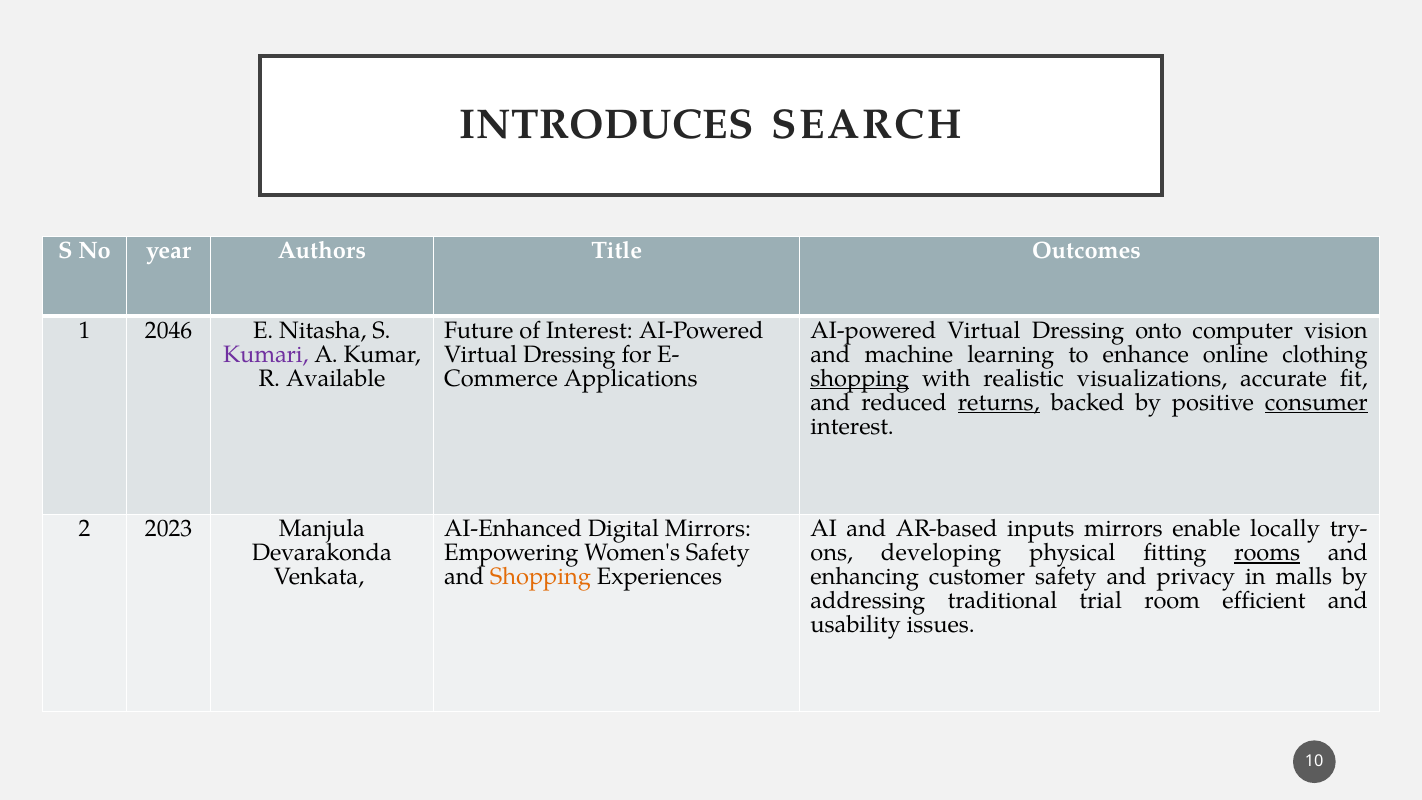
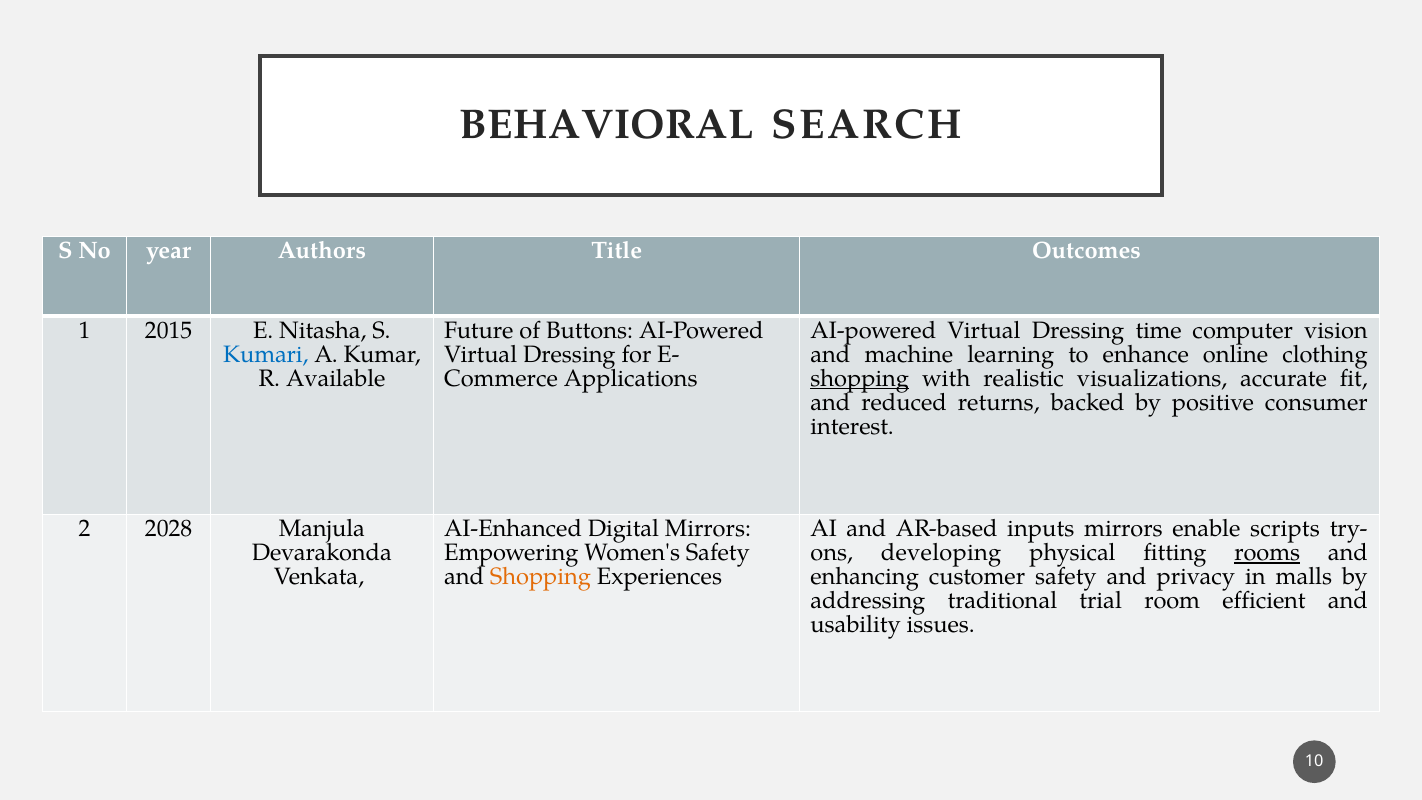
INTRODUCES: INTRODUCES -> BEHAVIORAL (607, 125)
2046: 2046 -> 2015 (169, 331)
of Interest: Interest -> Buttons (590, 331)
onto: onto -> time (1159, 331)
Kumari colour: purple -> blue (266, 355)
returns underline: present -> none (999, 402)
consumer underline: present -> none (1316, 402)
2023: 2023 -> 2028 (169, 529)
locally: locally -> scripts (1285, 529)
